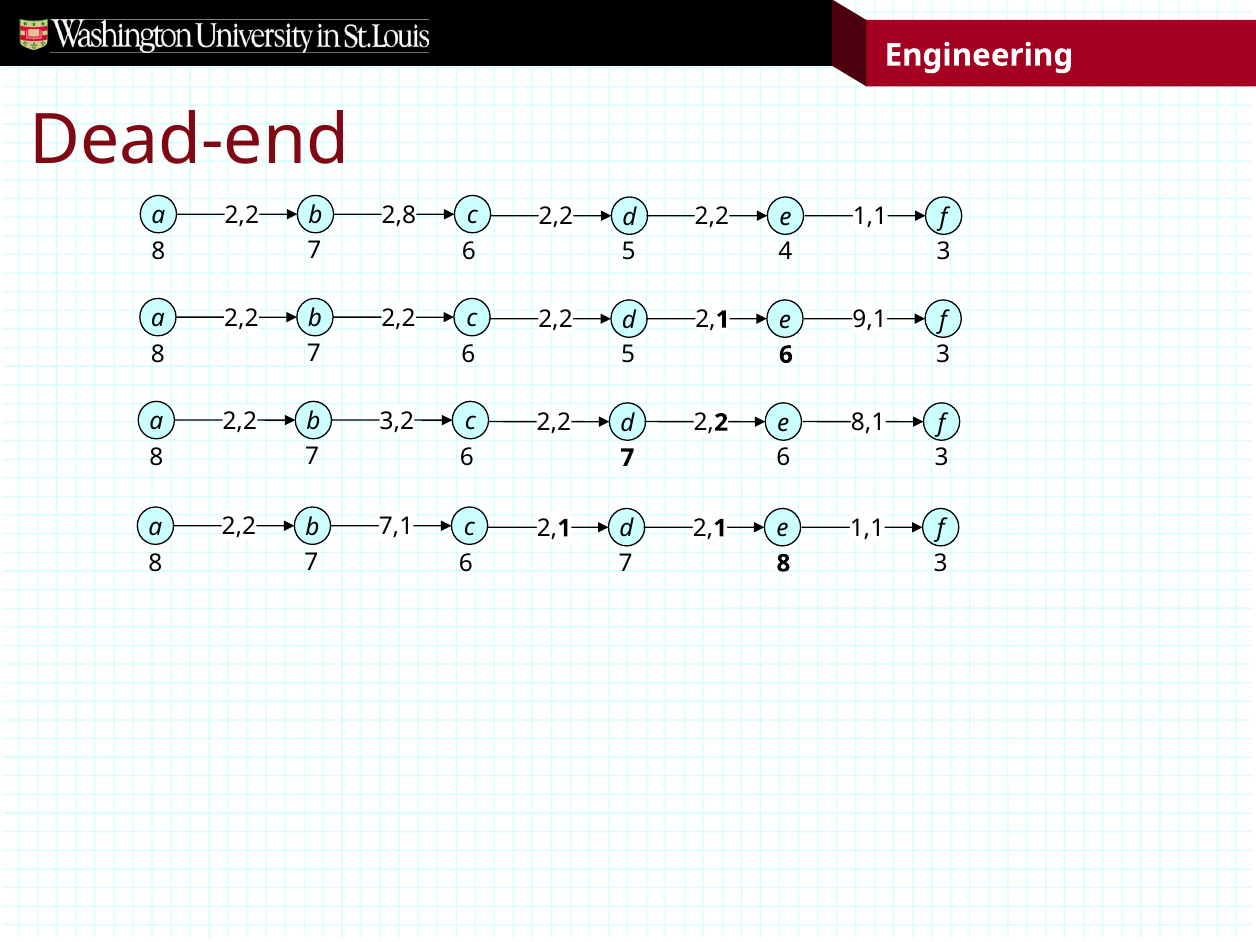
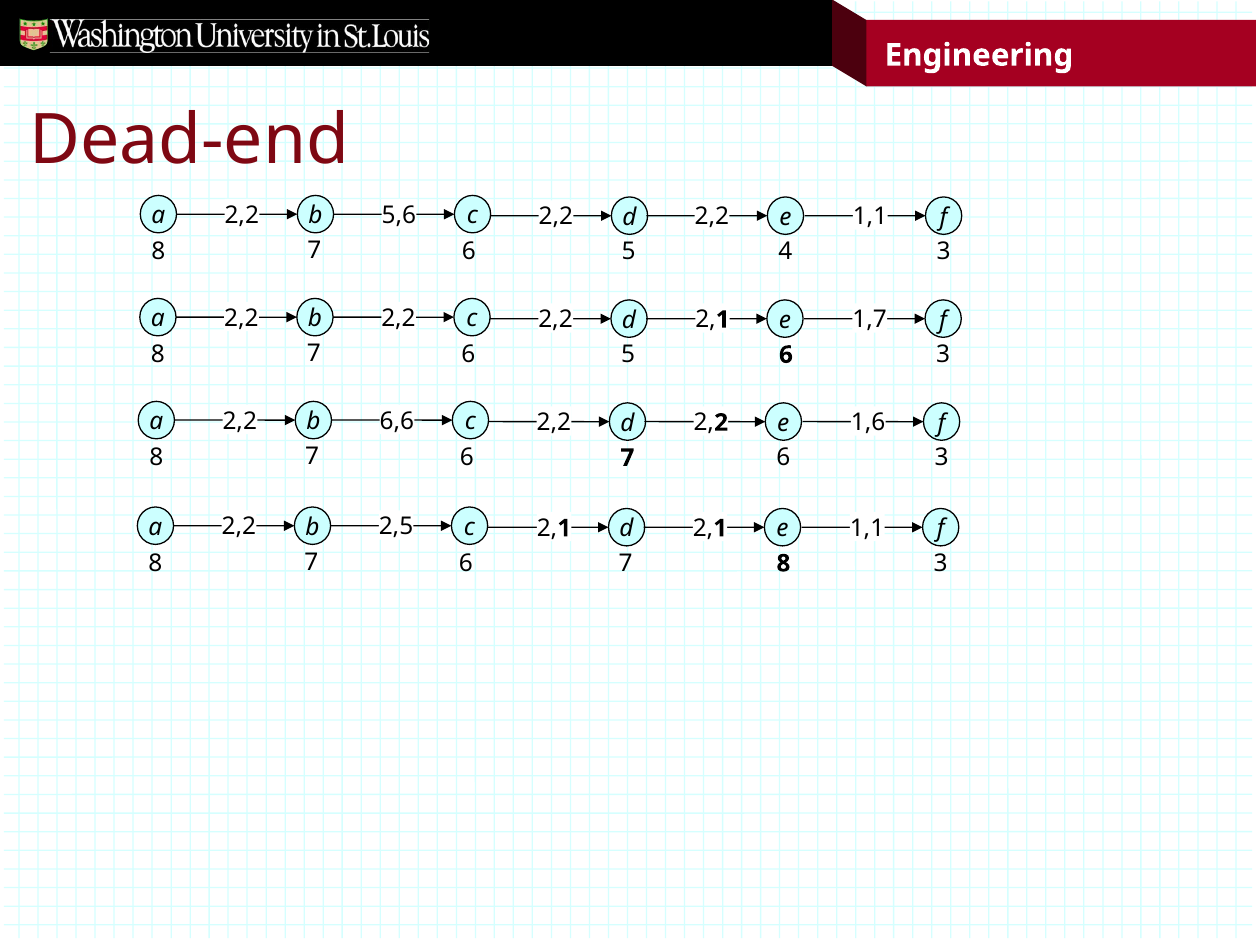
2,8: 2,8 -> 5,6 (399, 215)
9,1: 9,1 -> 1,7 (870, 320)
3,2: 3,2 -> 6,6 (397, 421)
8,1: 8,1 -> 1,6 (868, 423)
7,1: 7,1 -> 2,5 (396, 527)
